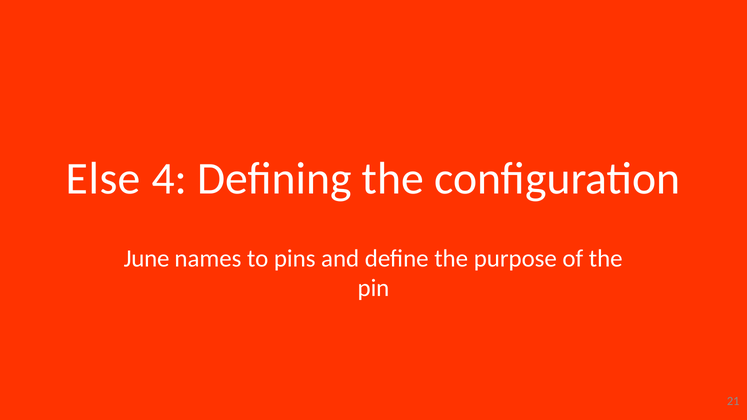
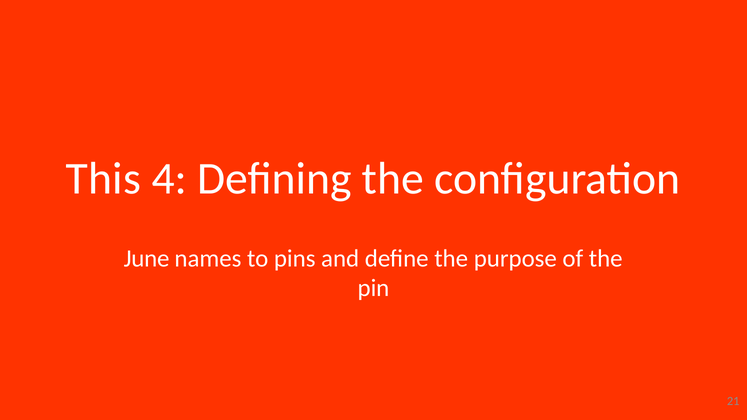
Else: Else -> This (103, 179)
